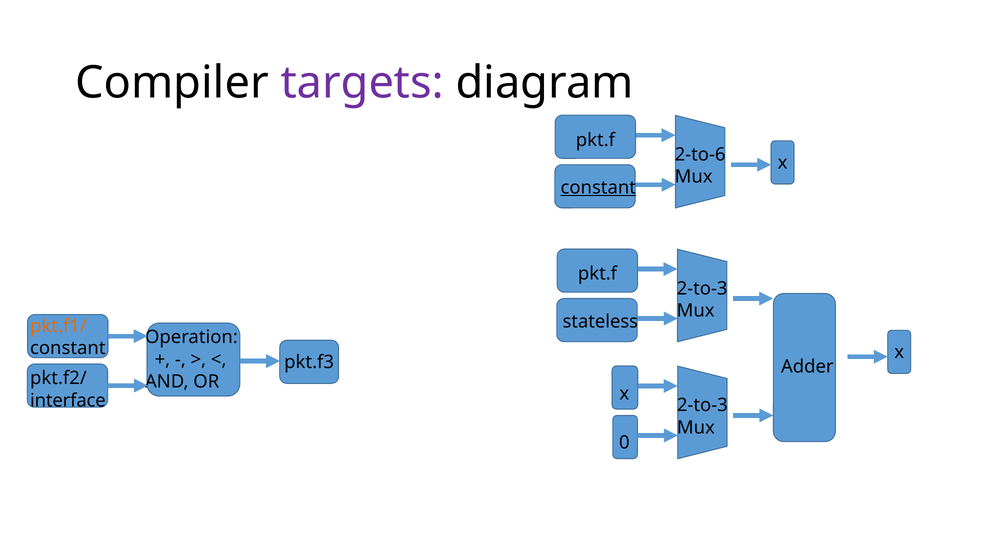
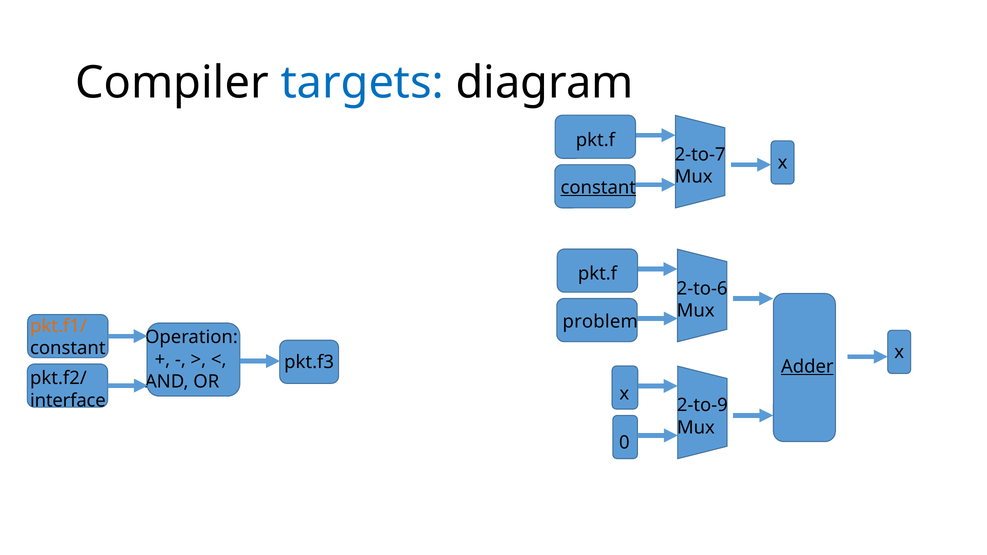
targets colour: purple -> blue (362, 83)
2-to-6: 2-to-6 -> 2-to-7 (700, 155)
2-to-3: 2-to-3 -> 2-to-6 (702, 289)
stateless: stateless -> problem (600, 322)
Adder underline: none -> present (807, 367)
2-to-3: 2-to-3 -> 2-to-9 (702, 405)
